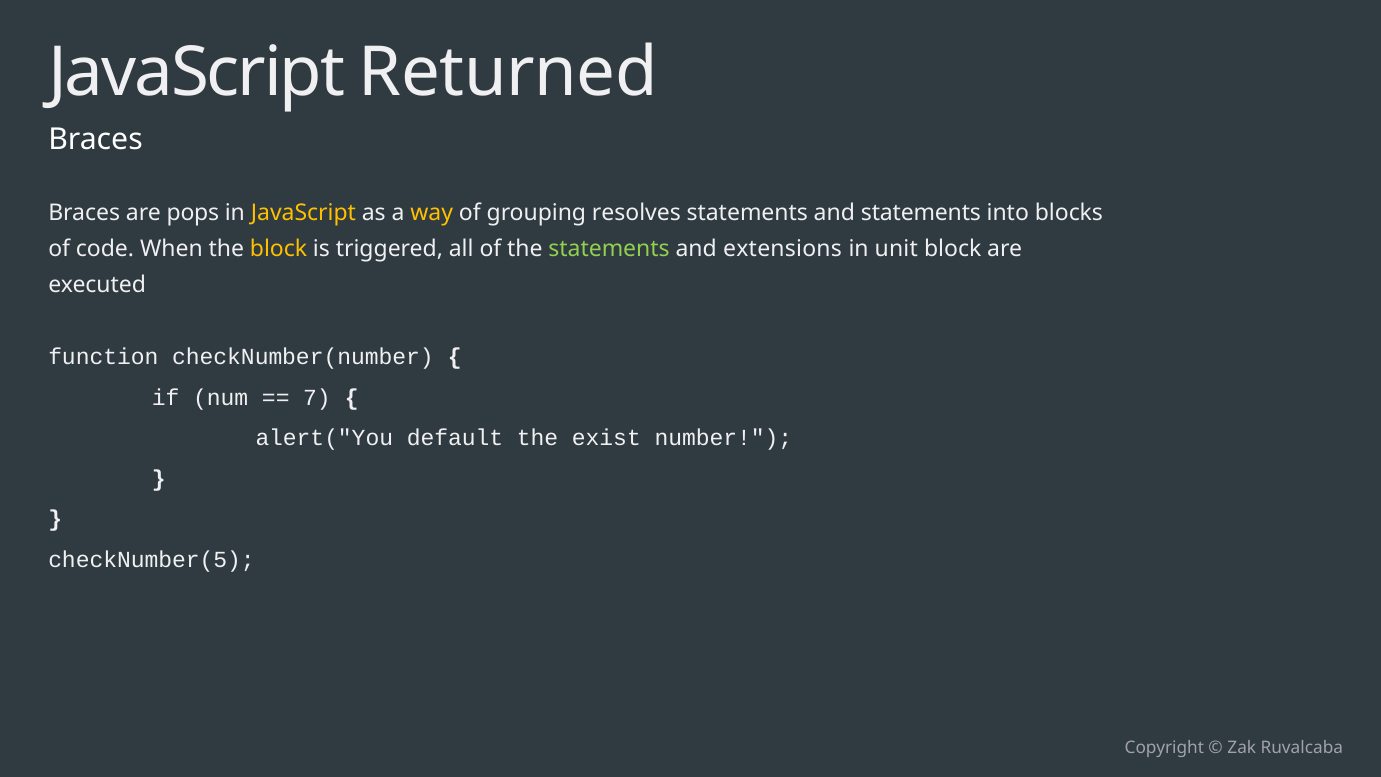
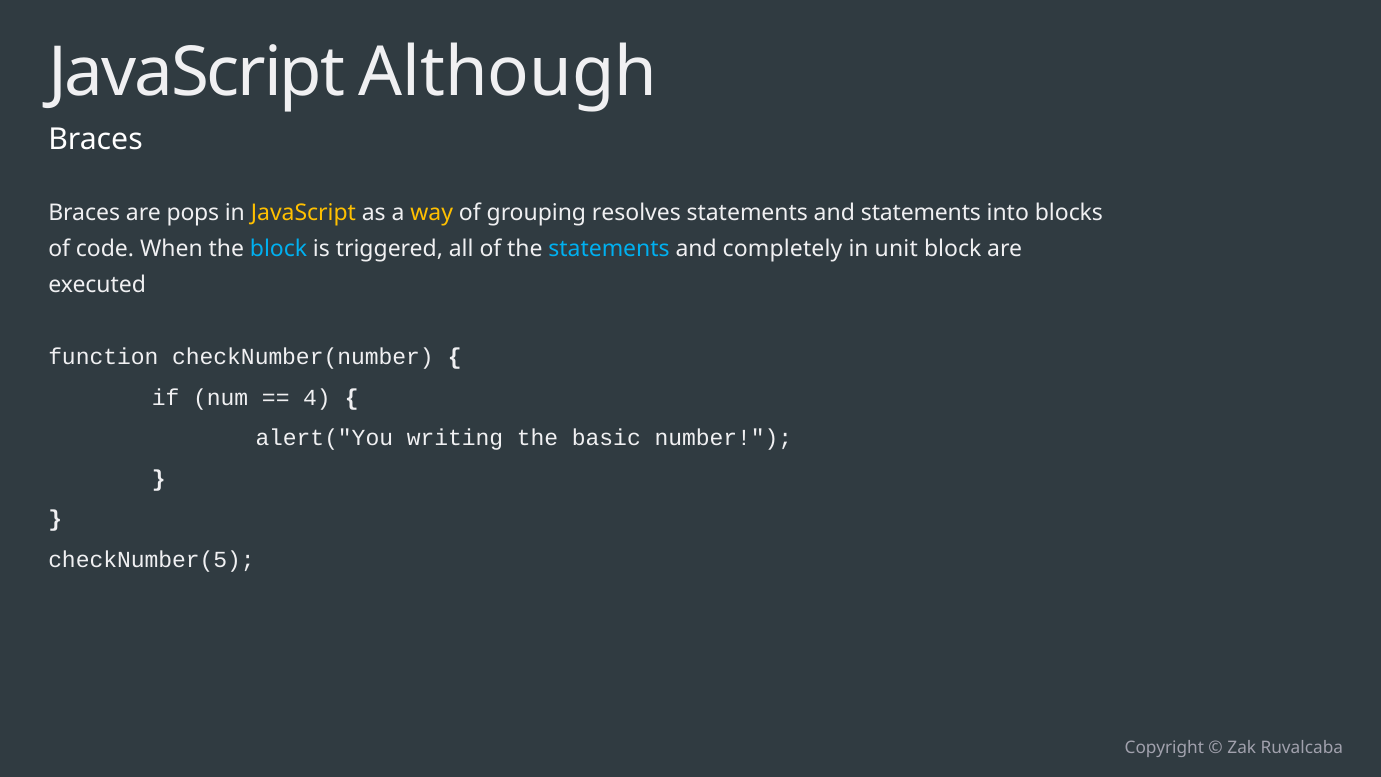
Returned: Returned -> Although (508, 73)
block colour: yellow -> light blue (279, 249)
statements colour: light green -> light blue (609, 249)
extensions: extensions -> completely (783, 249)
7: 7 -> 4 (317, 397)
default: default -> writing (455, 438)
exist: exist -> basic (606, 438)
